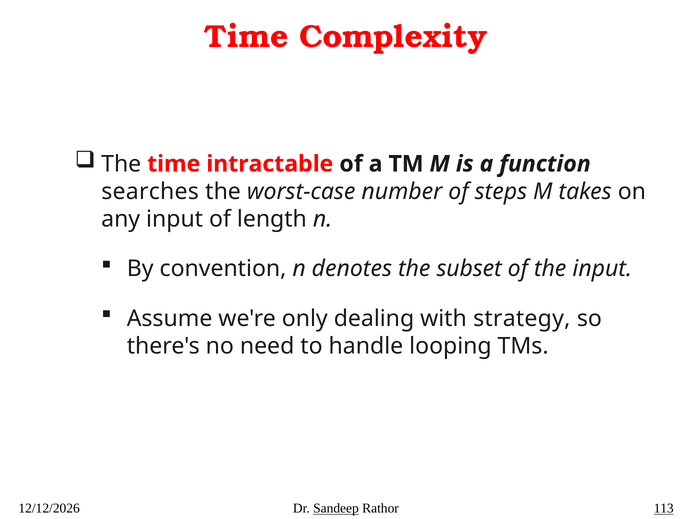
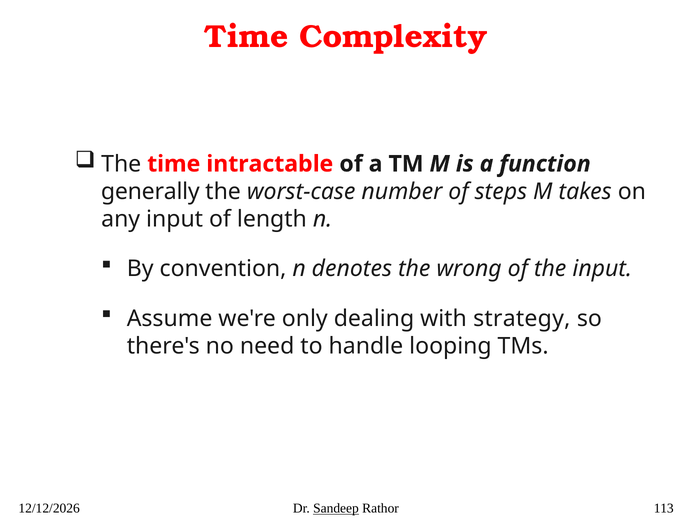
searches: searches -> generally (150, 192)
subset: subset -> wrong (469, 269)
113 underline: present -> none (664, 508)
